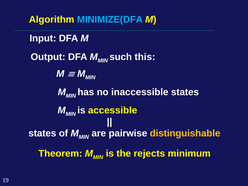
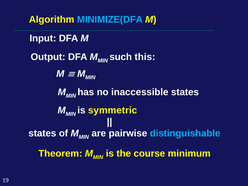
accessible: accessible -> symmetric (113, 110)
distinguishable colour: yellow -> light blue (185, 133)
rejects: rejects -> course (149, 154)
